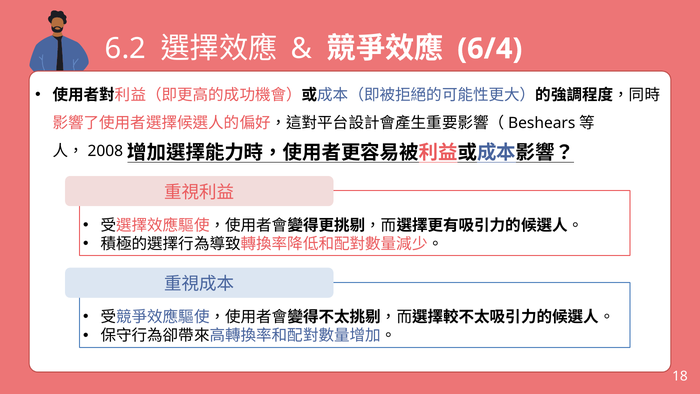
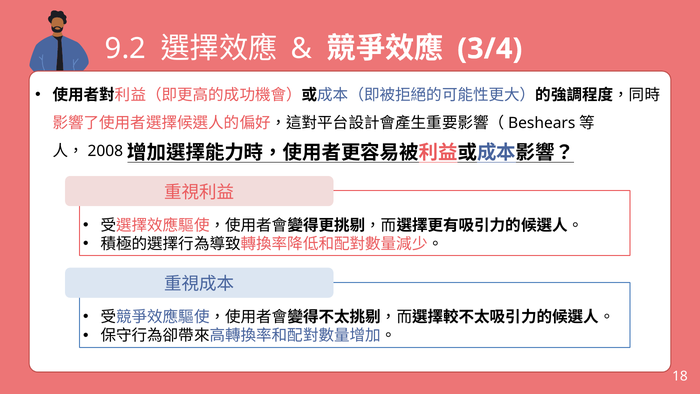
6.2: 6.2 -> 9.2 (126, 49)
6/4: 6/4 -> 3/4 (490, 49)
